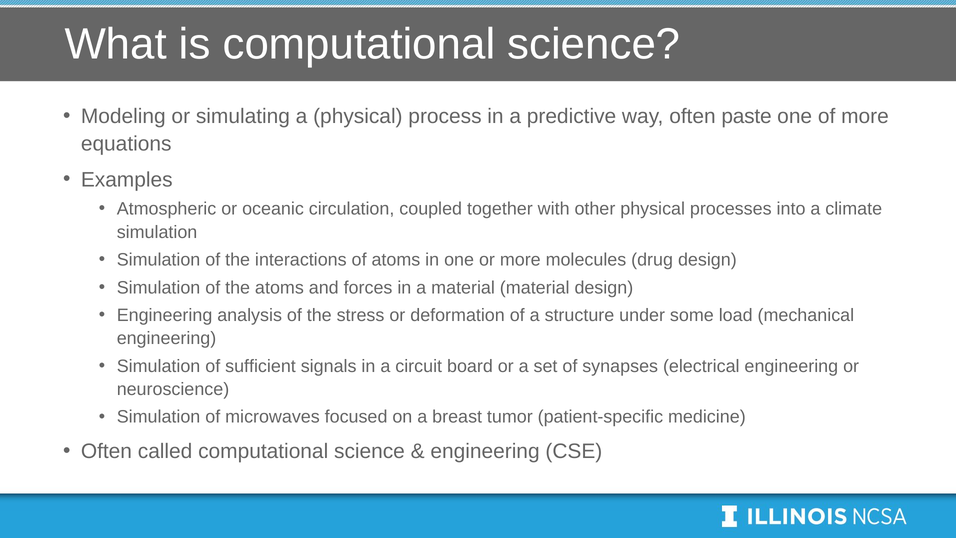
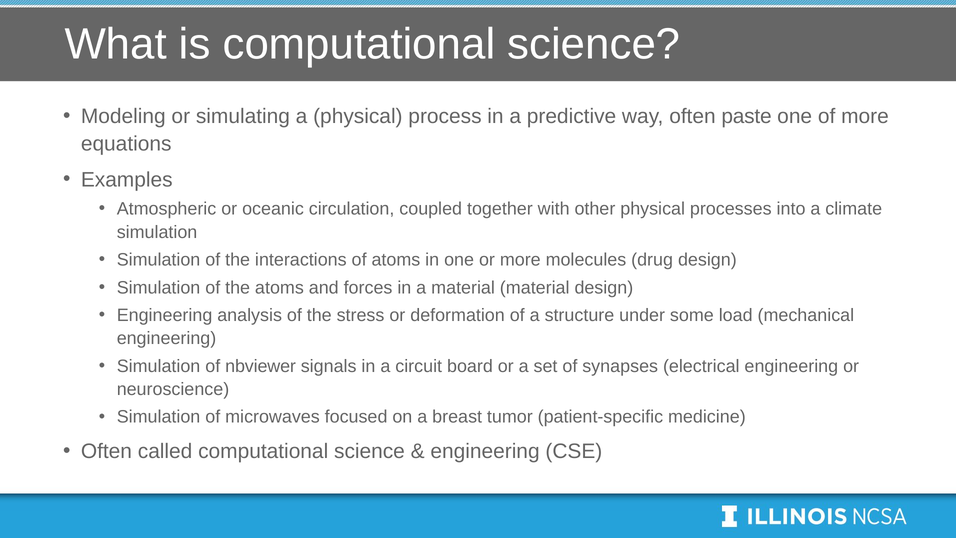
sufficient: sufficient -> nbviewer (261, 366)
